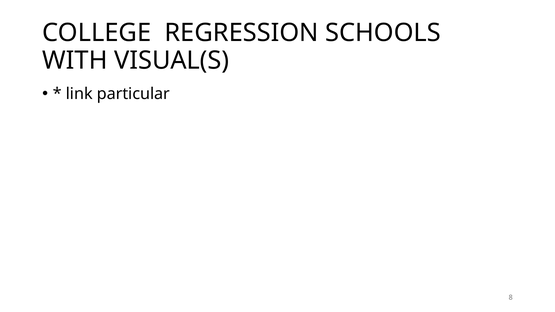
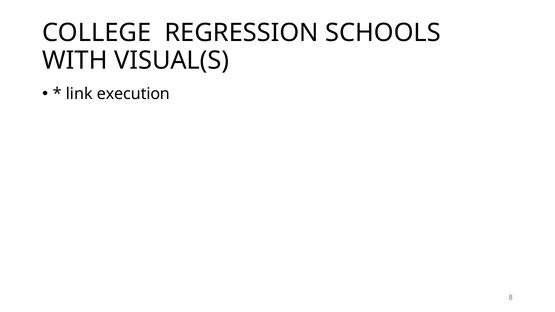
particular: particular -> execution (133, 94)
